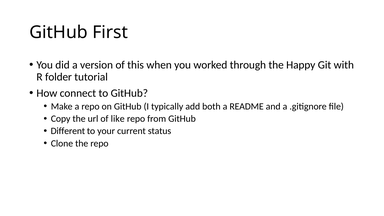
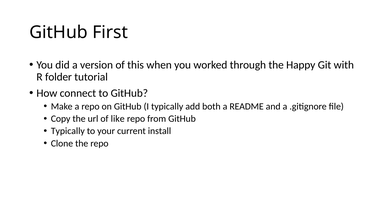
Different: Different -> Typically (68, 131)
status: status -> install (159, 131)
